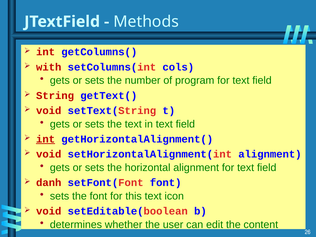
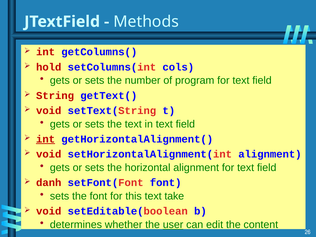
with: with -> hold (49, 67)
icon: icon -> take (174, 196)
user underline: none -> present (173, 225)
